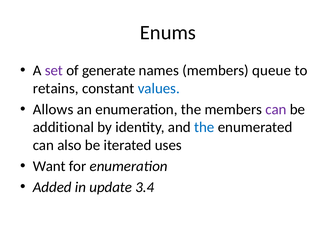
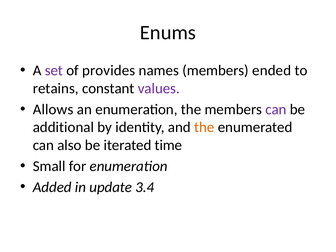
generate: generate -> provides (109, 70)
queue: queue -> ended (272, 70)
values colour: blue -> purple (159, 88)
the colour: blue -> orange (204, 127)
uses: uses -> time (168, 145)
Want: Want -> Small (49, 166)
